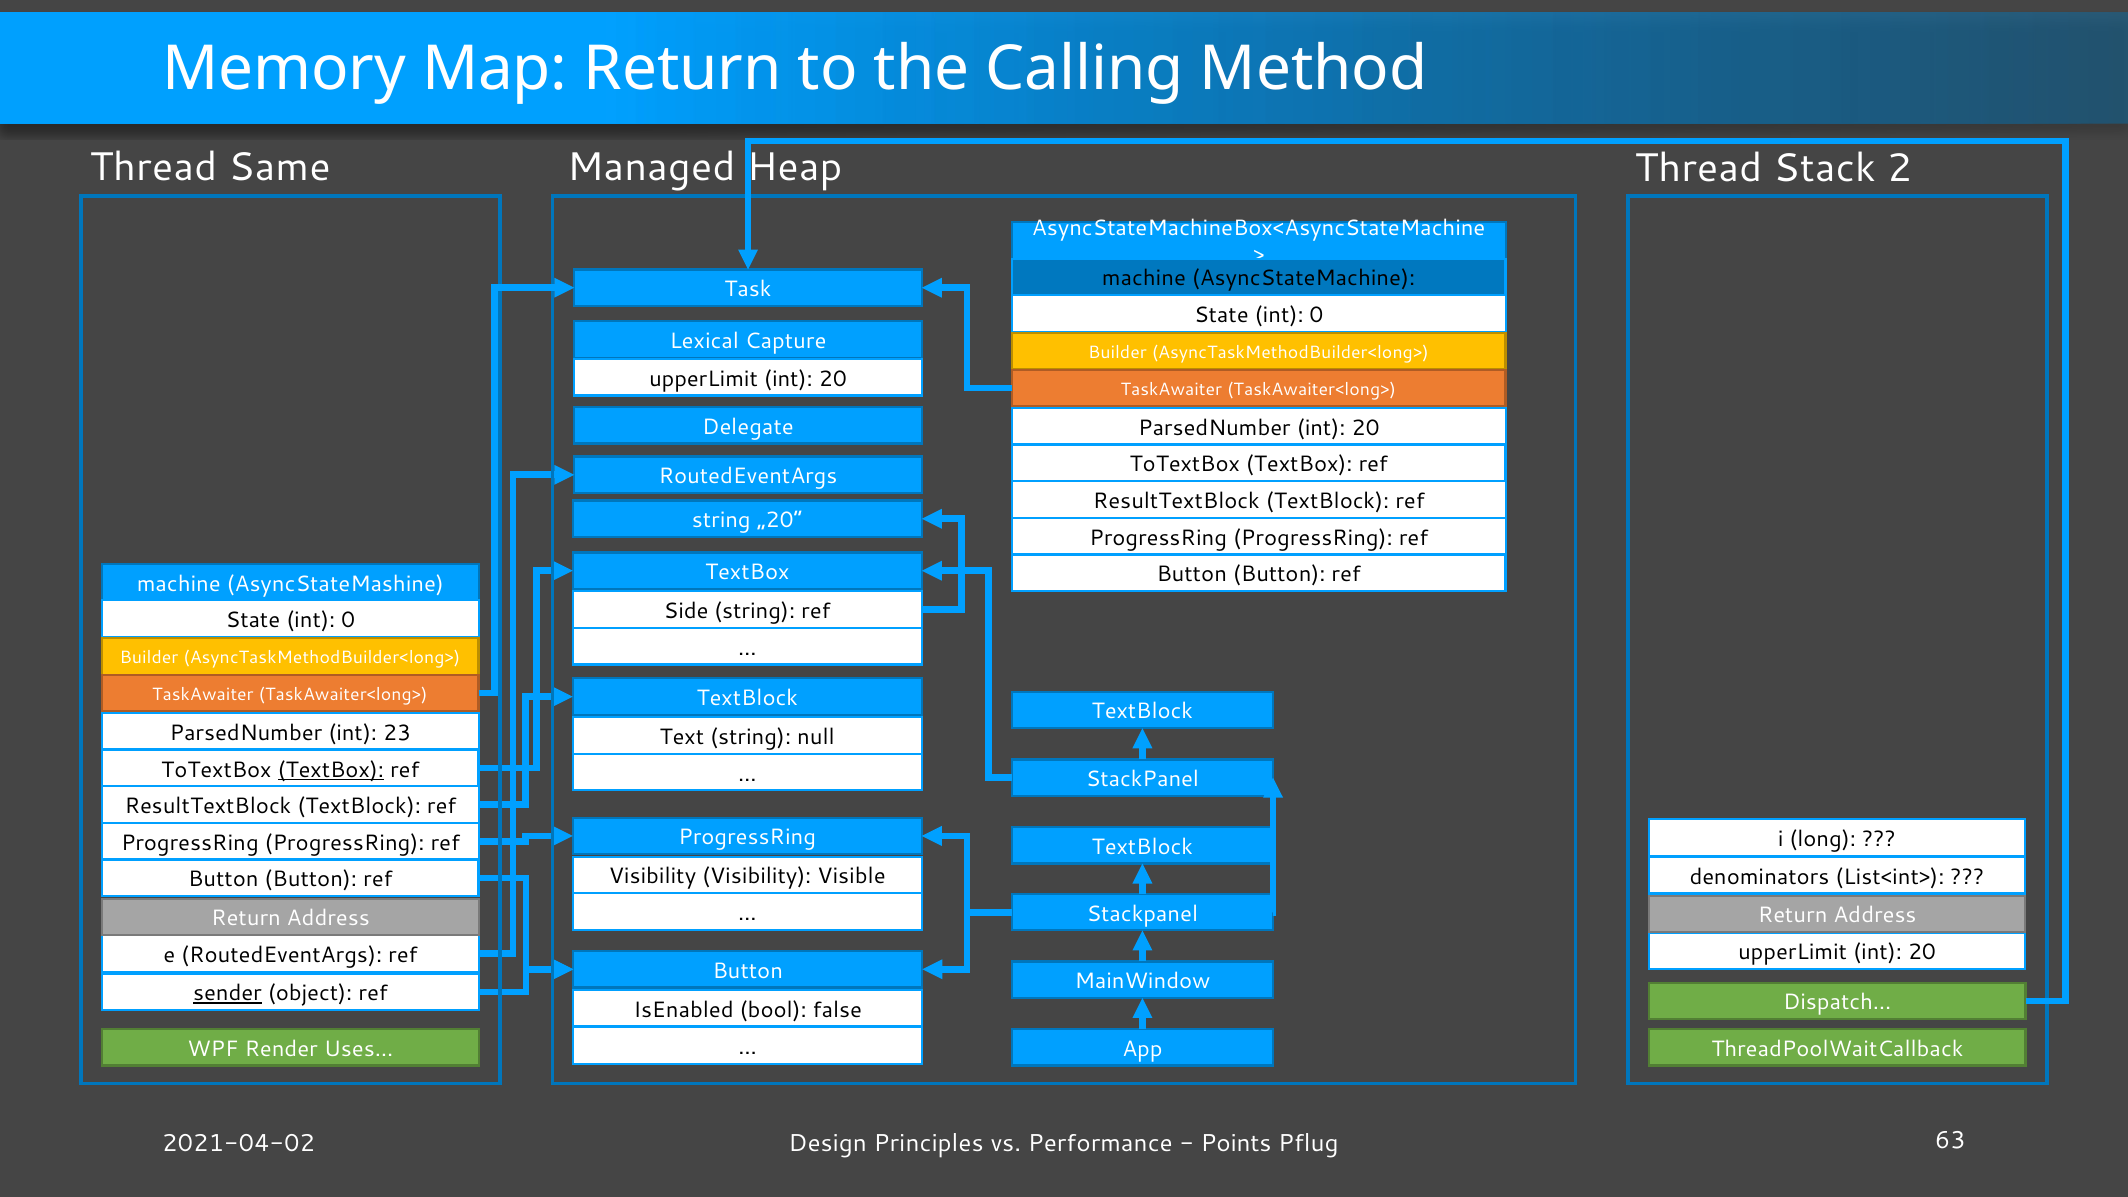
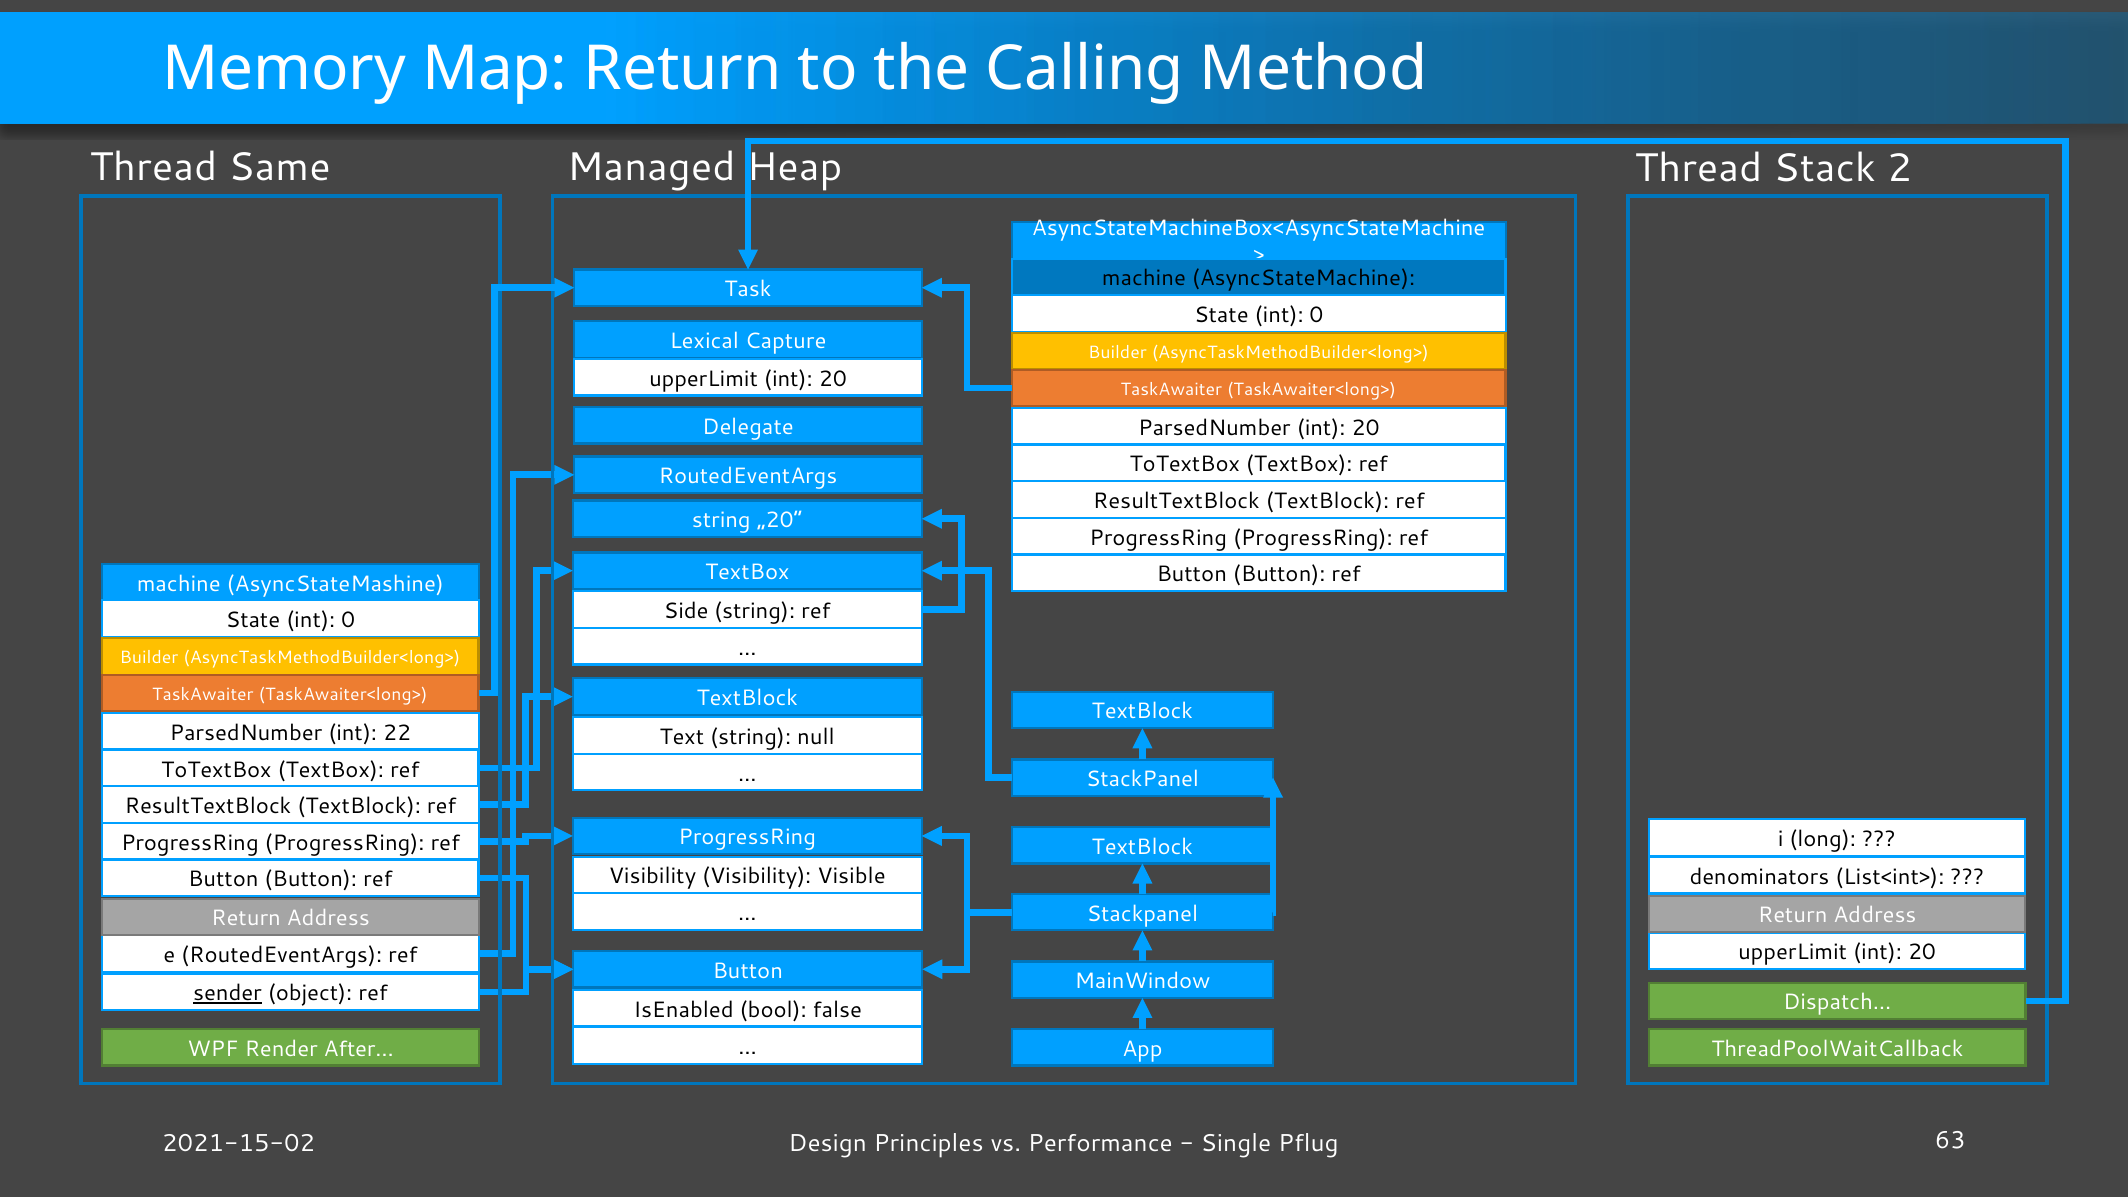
23: 23 -> 22 (397, 733)
TextBox underline: present -> none (331, 770)
Uses…: Uses… -> After… (359, 1049)
2021-04-02: 2021-04-02 -> 2021-15-02 (239, 1143)
Points: Points -> Single (1236, 1143)
